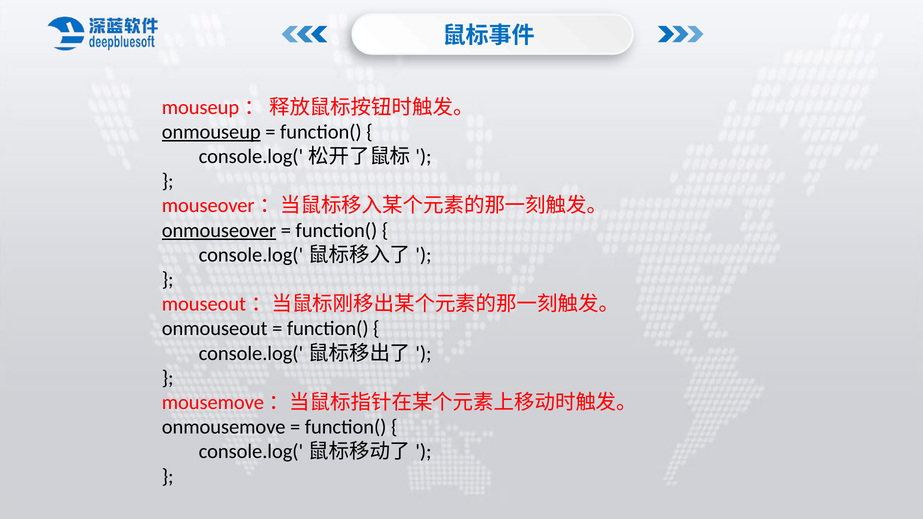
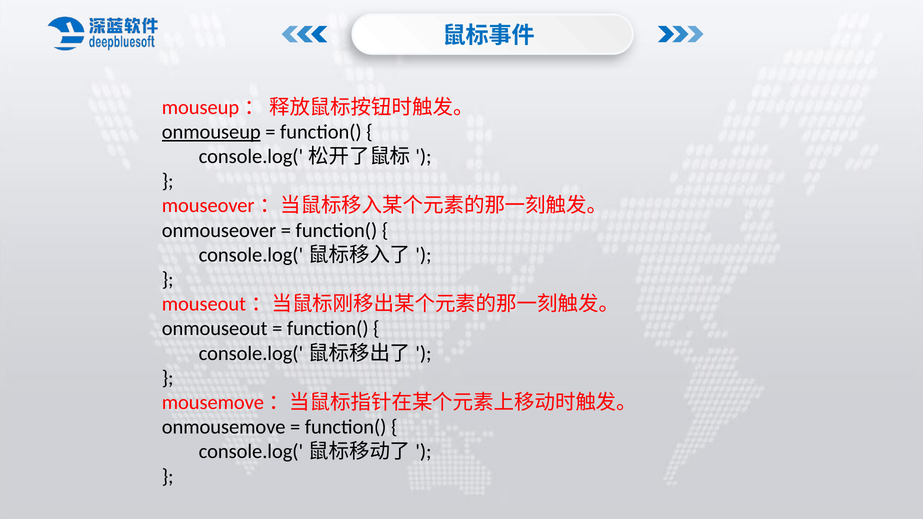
onmouseover underline: present -> none (219, 230)
